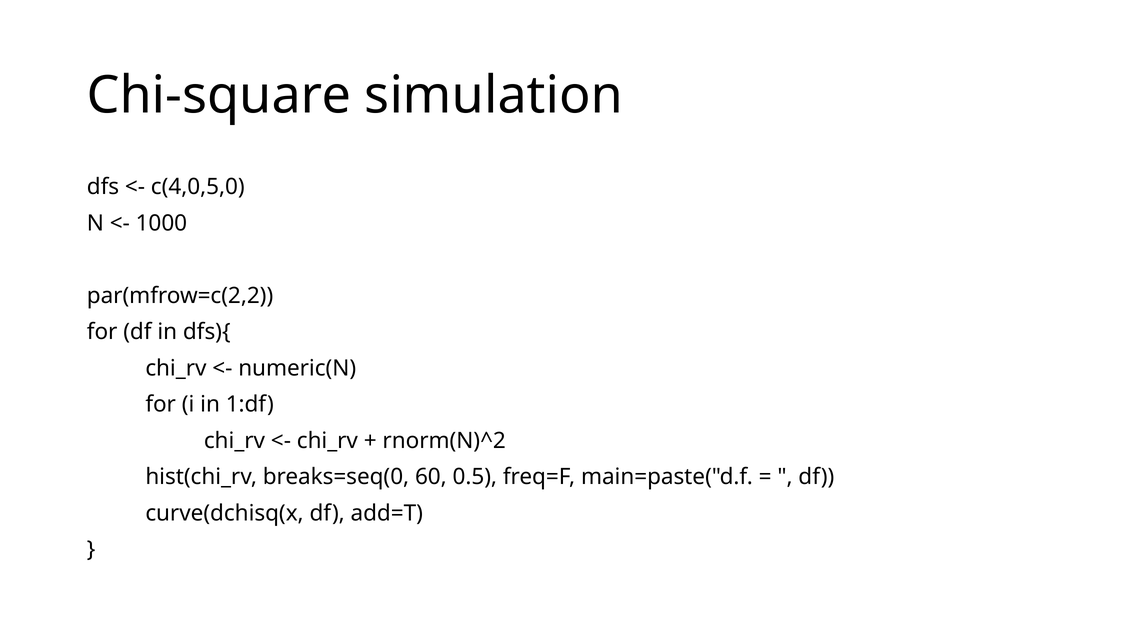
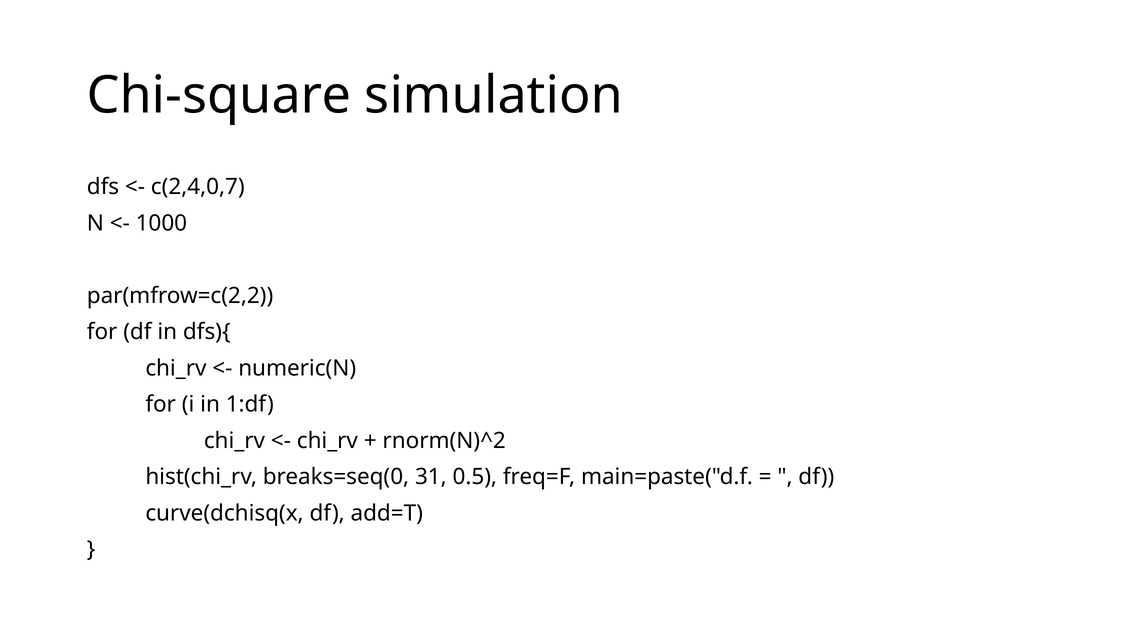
c(4,0,5,0: c(4,0,5,0 -> c(2,4,0,7 (198, 187)
60: 60 -> 31 (431, 477)
